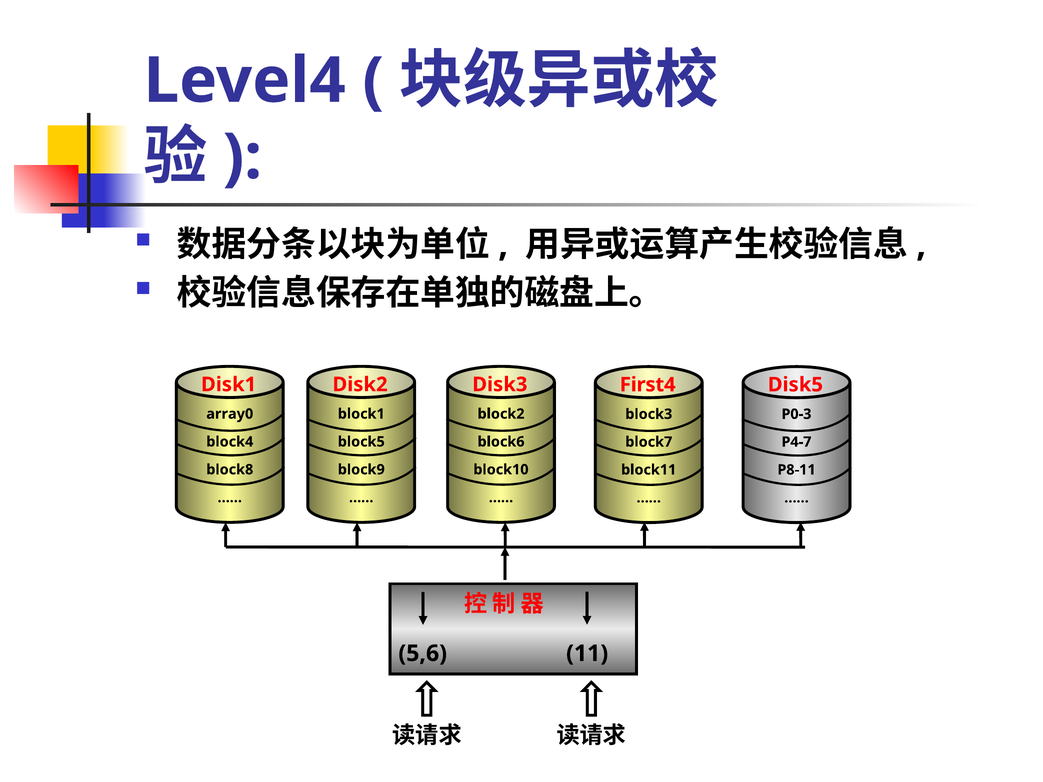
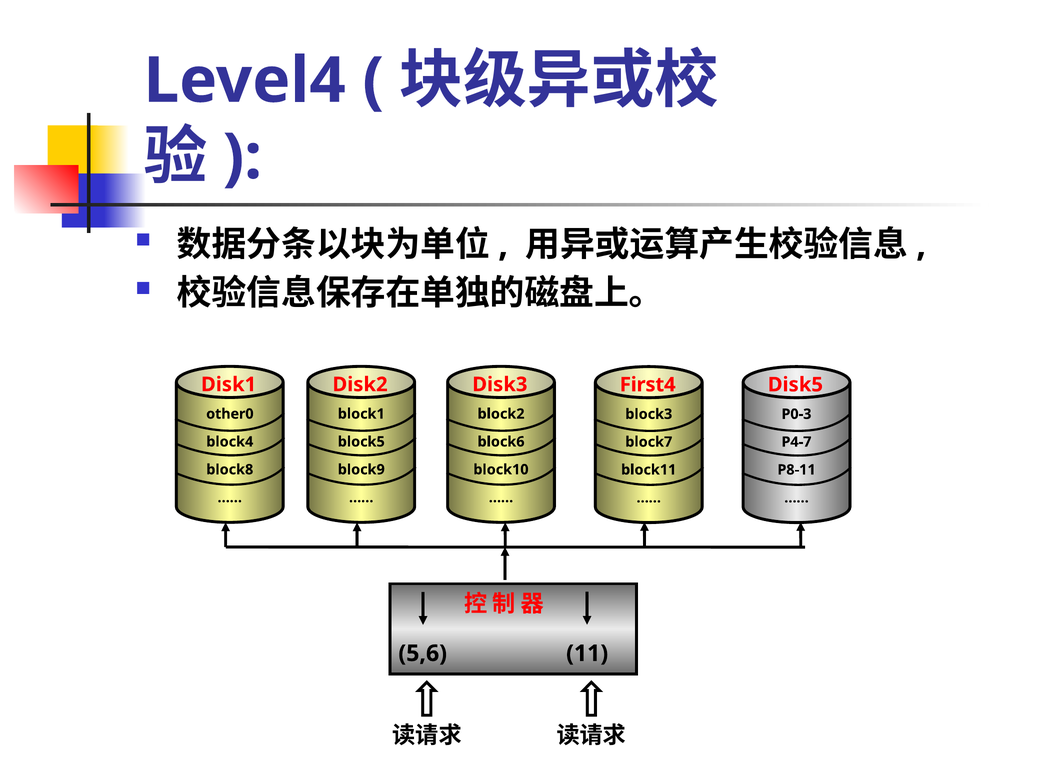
array0: array0 -> other0 (230, 414)
